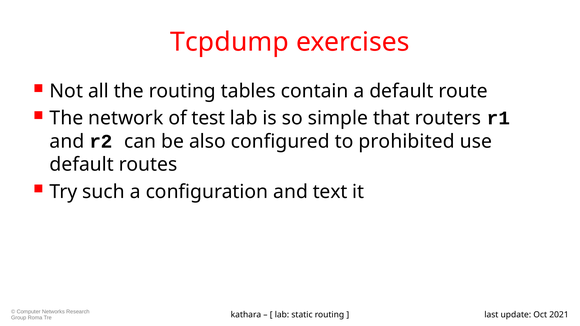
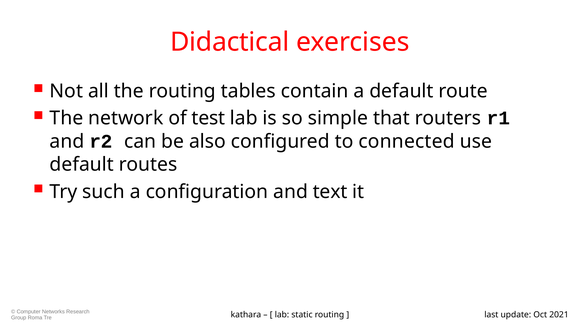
Tcpdump: Tcpdump -> Didactical (230, 42)
prohibited: prohibited -> connected (407, 142)
